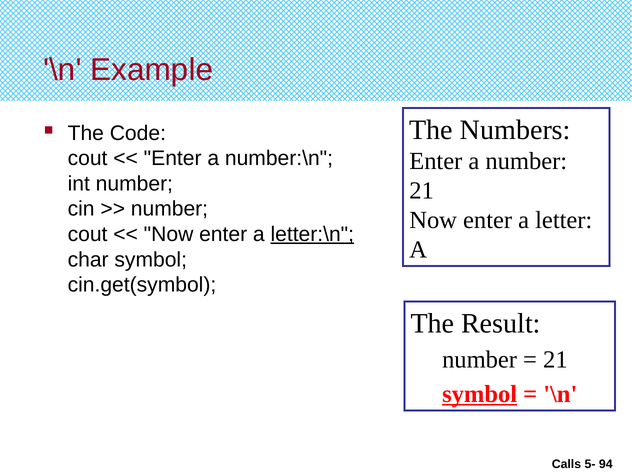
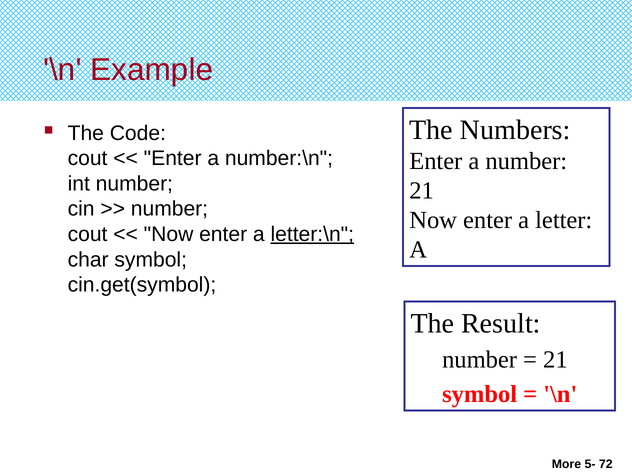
symbol underline: present -> none (480, 394)
Calls: Calls -> More (566, 464)
94: 94 -> 72 (606, 464)
